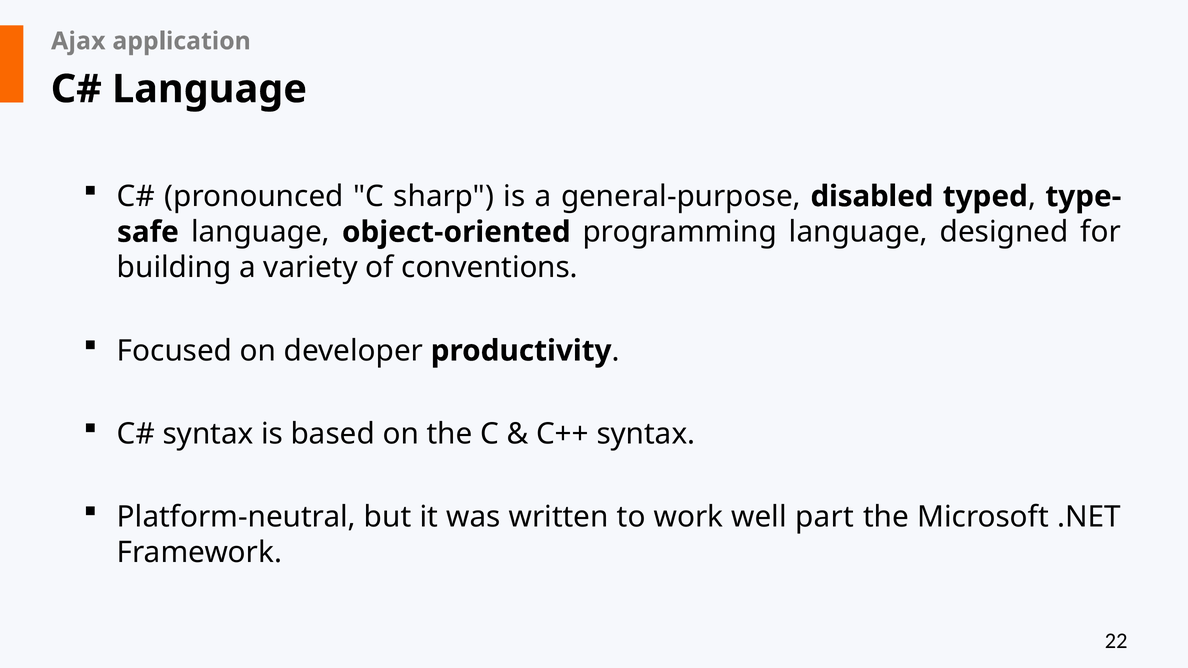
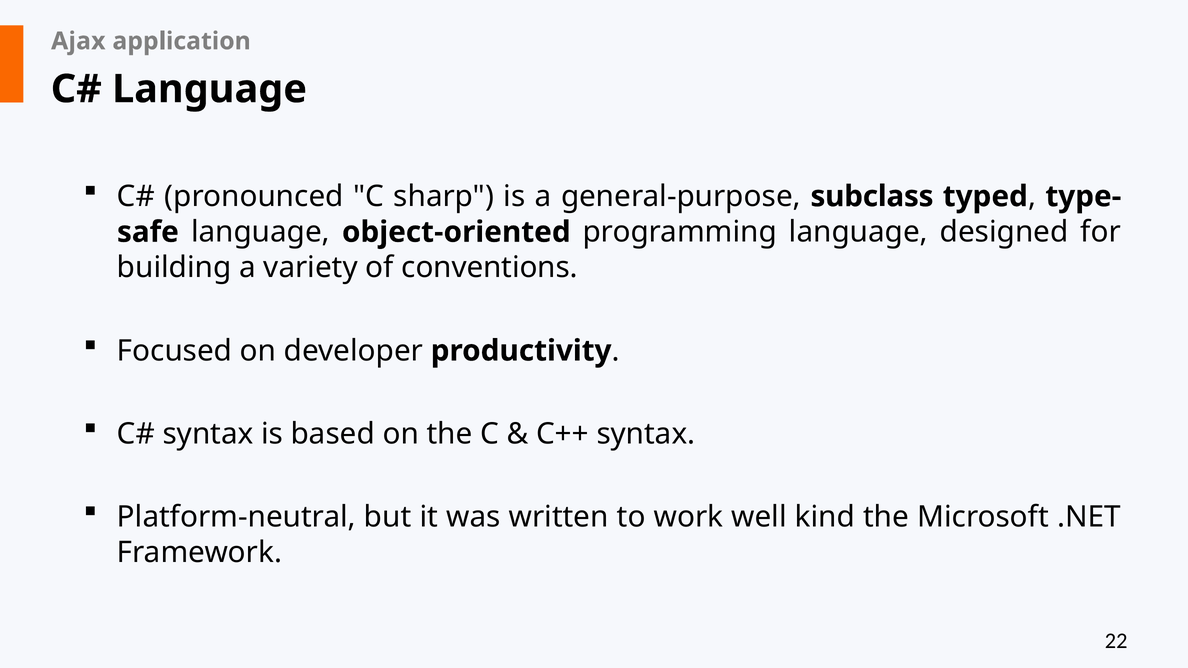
disabled: disabled -> subclass (872, 196)
part: part -> kind (825, 517)
